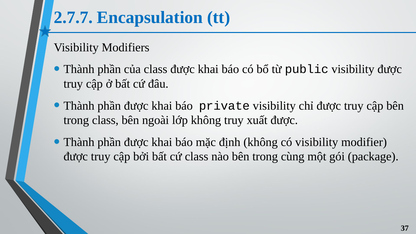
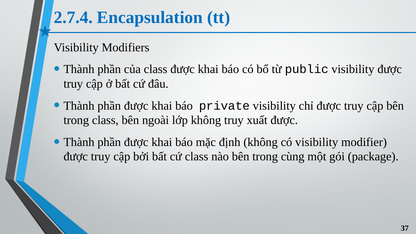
2.7.7: 2.7.7 -> 2.7.4 (73, 17)
